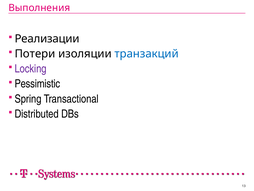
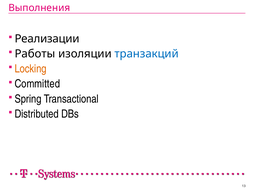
Потери: Потери -> Работы (35, 54)
Locking colour: purple -> orange (31, 69)
Pessimistic: Pessimistic -> Committed (37, 84)
